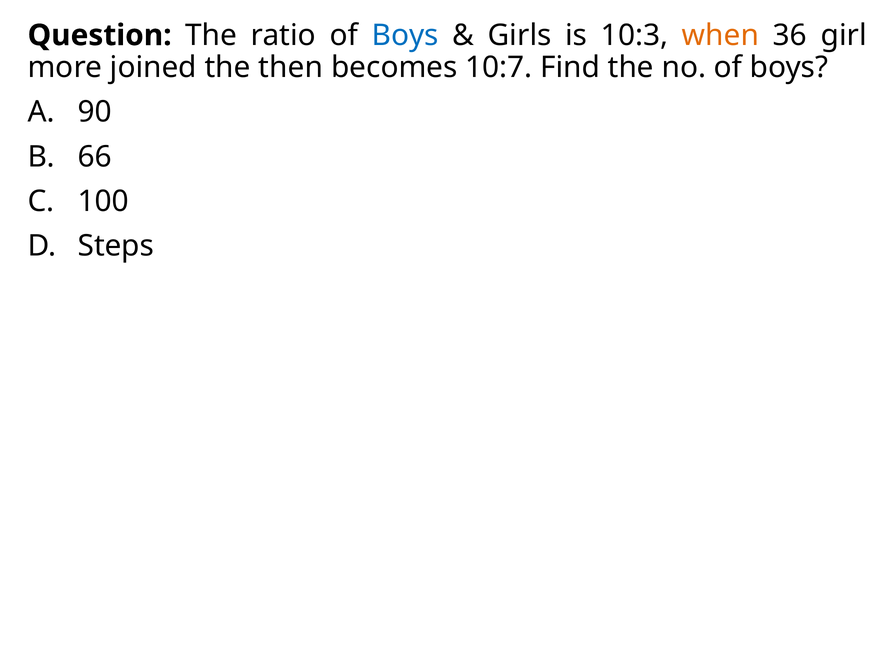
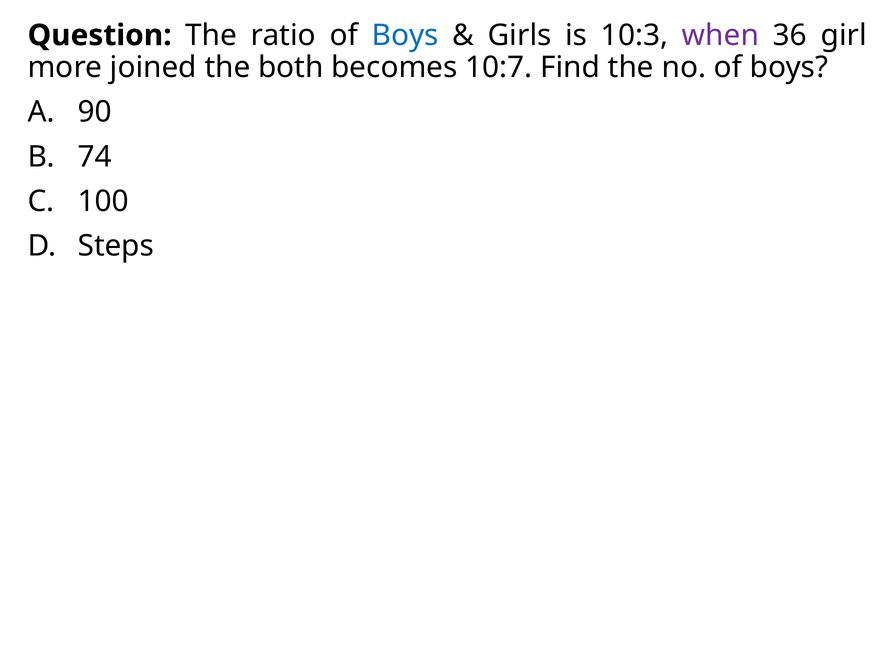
when colour: orange -> purple (721, 35)
then: then -> both (291, 68)
66: 66 -> 74 (95, 157)
